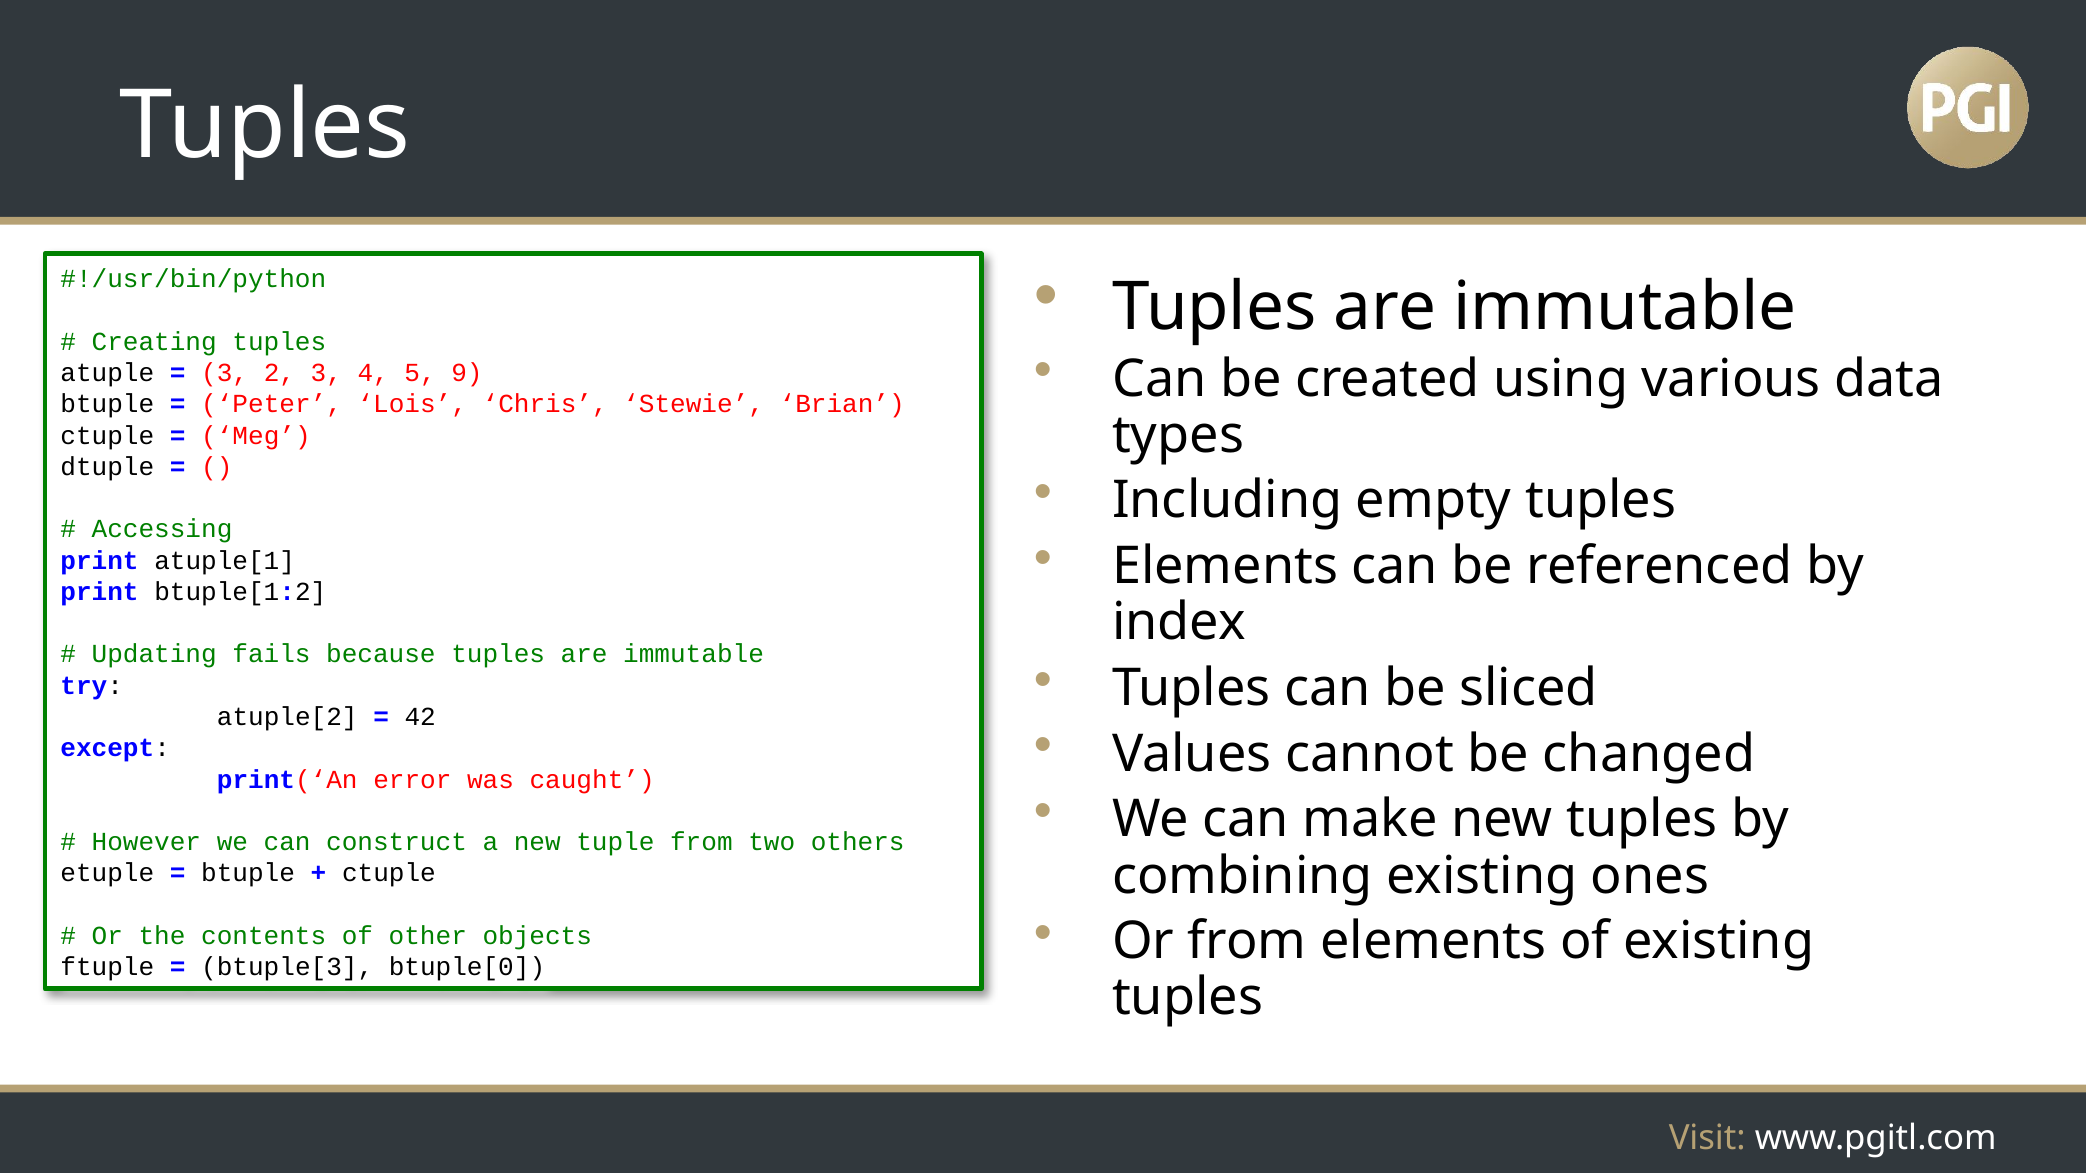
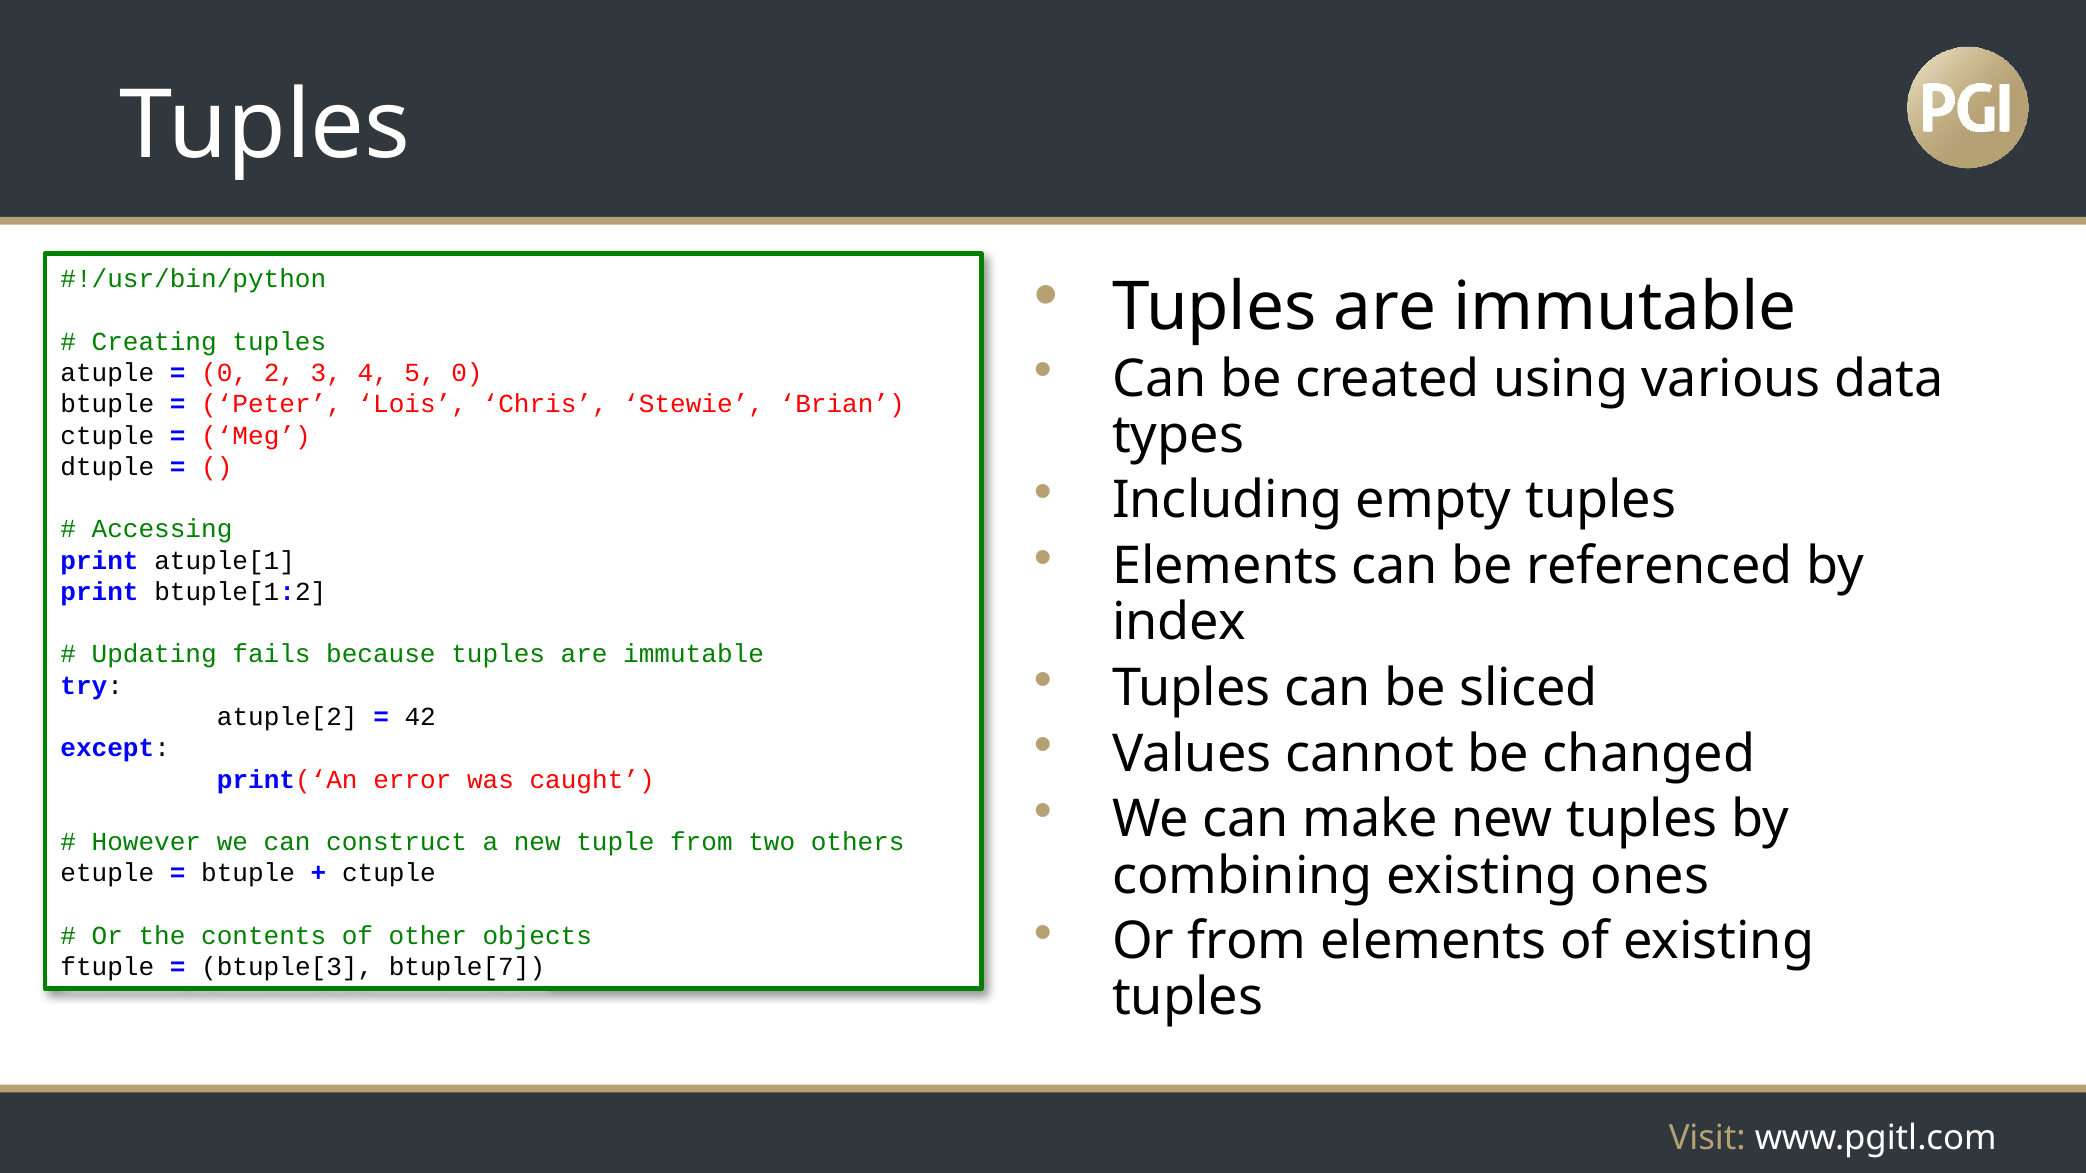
3: 3 -> 0 (225, 373)
5 9: 9 -> 0 (467, 373)
btuple[0: btuple[0 -> btuple[7 (467, 967)
